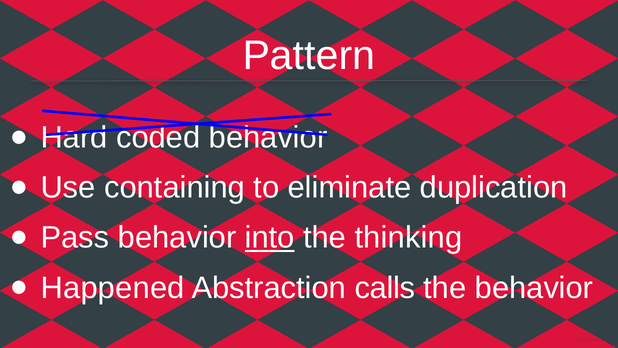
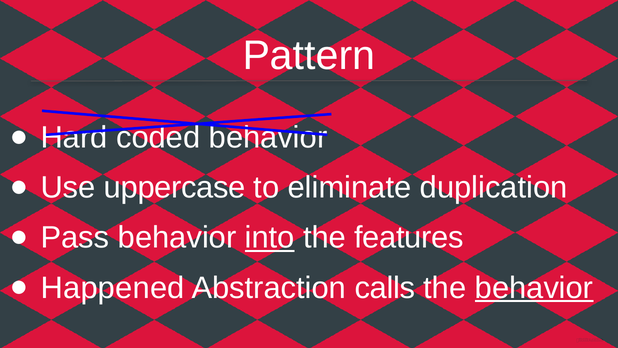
containing: containing -> uppercase (175, 187)
thinking: thinking -> features (409, 237)
behavior underline: none -> present (534, 288)
